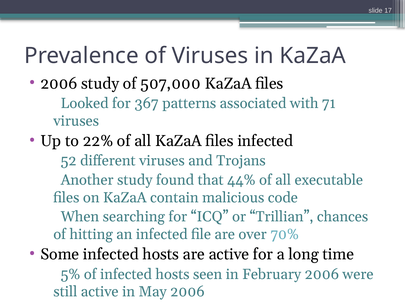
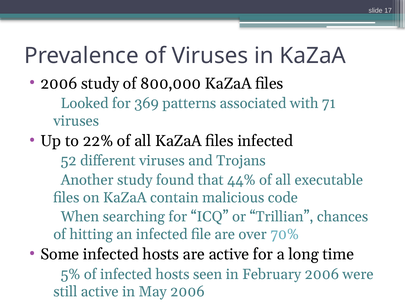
507,000: 507,000 -> 800,000 (171, 83)
367: 367 -> 369 (147, 103)
